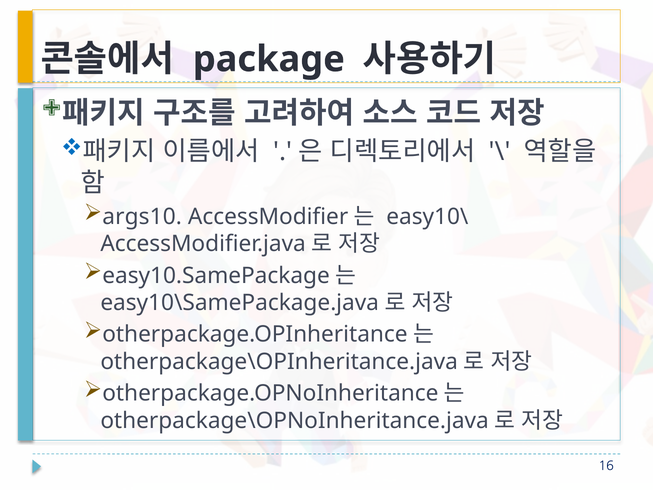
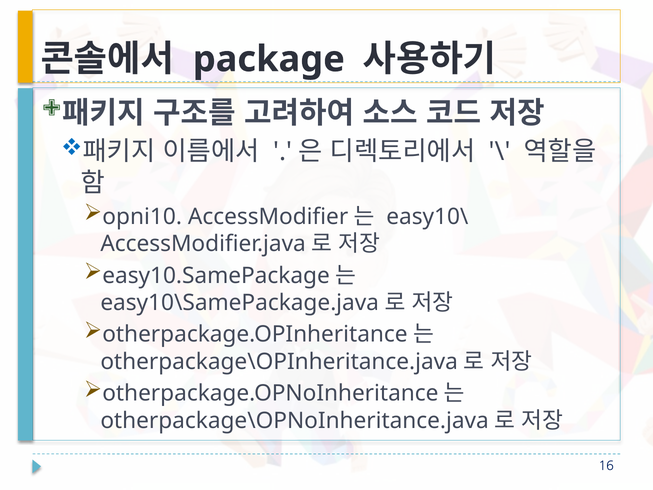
args10: args10 -> opni10 (142, 216)
